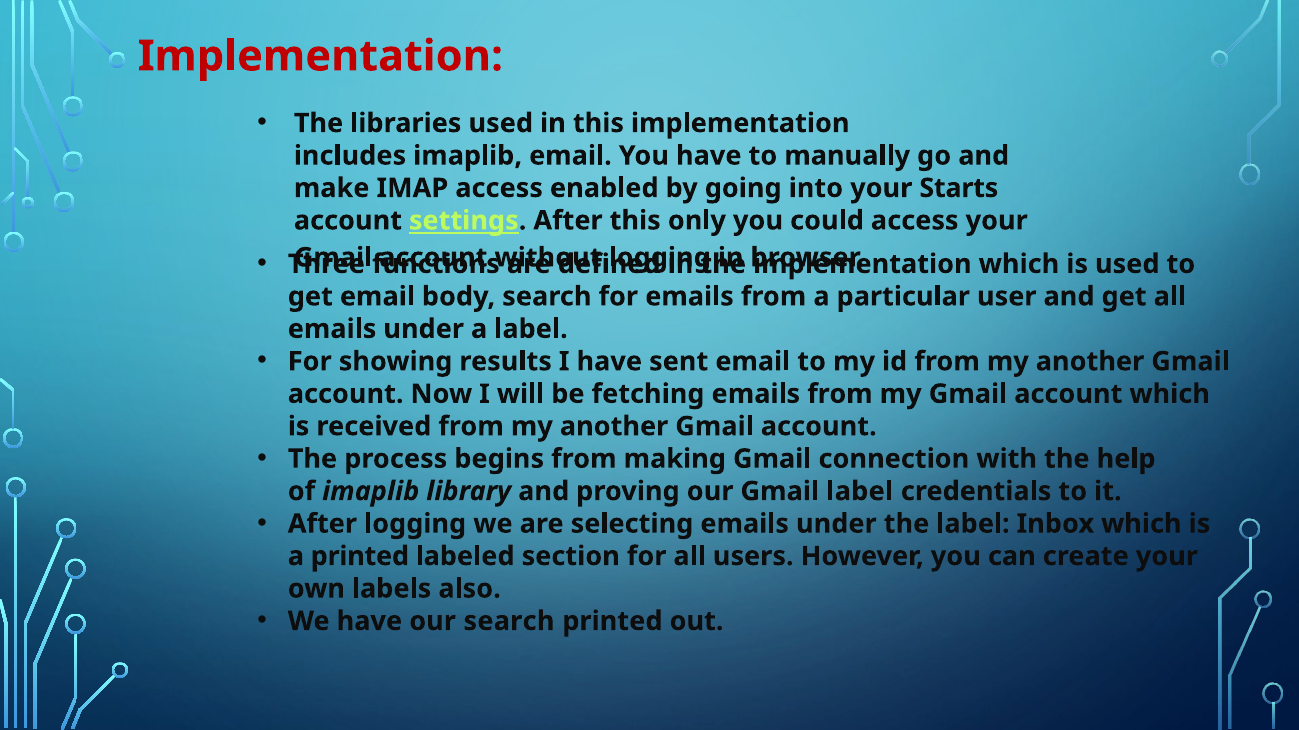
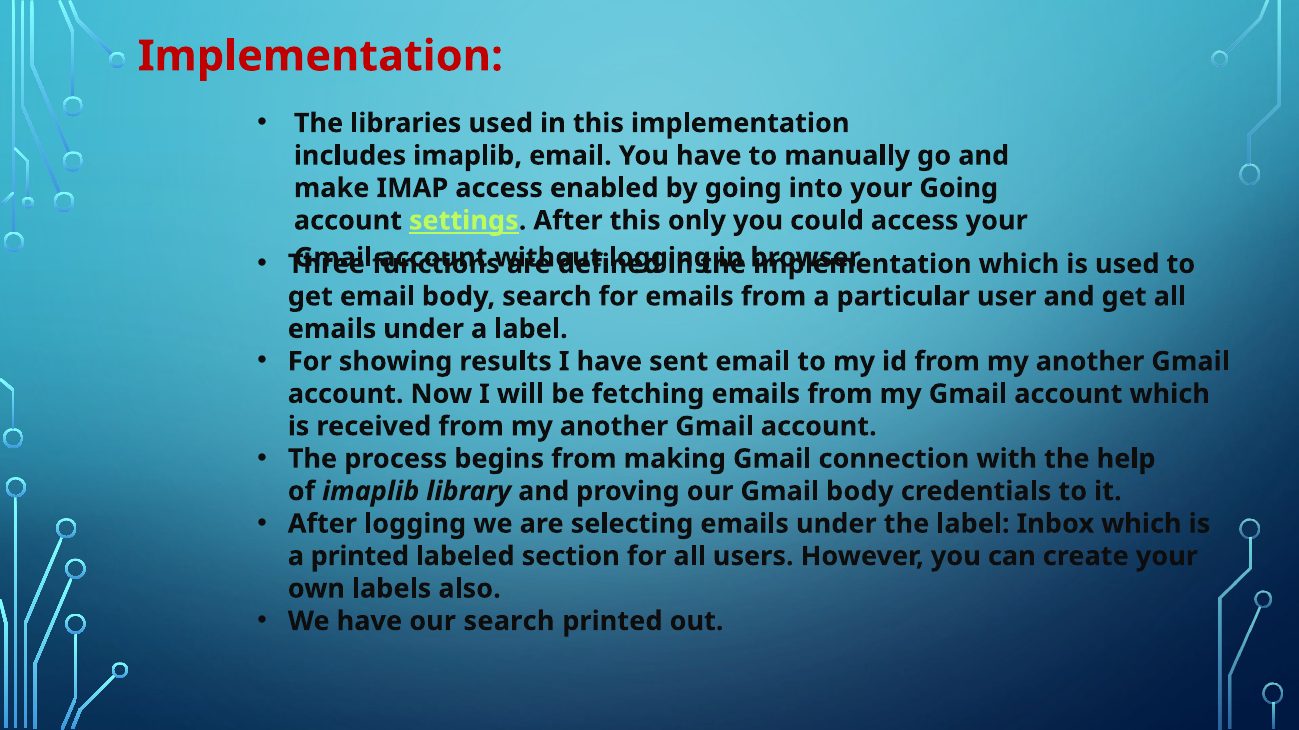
your Starts: Starts -> Going (959, 188)
Gmail label: label -> body (860, 492)
